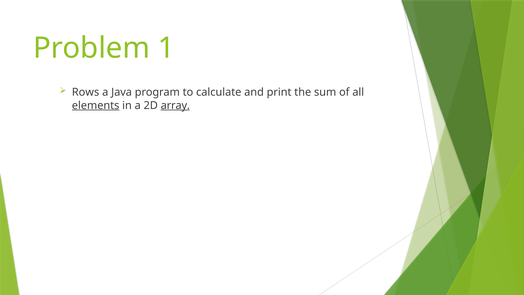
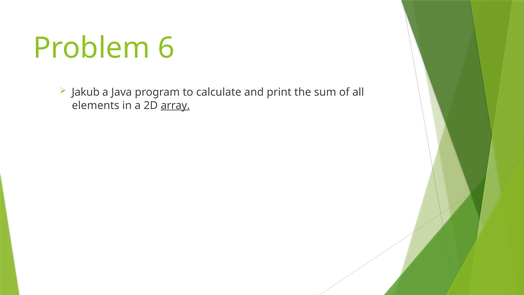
1: 1 -> 6 (166, 48)
Rows: Rows -> Jakub (86, 92)
elements underline: present -> none (96, 105)
